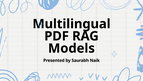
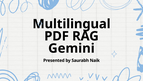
Models: Models -> Gemini (71, 48)
